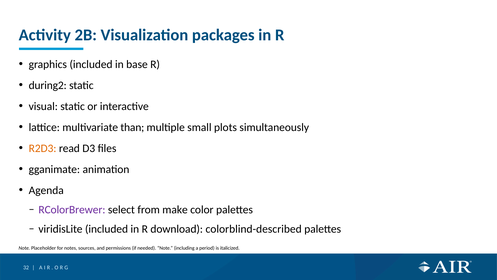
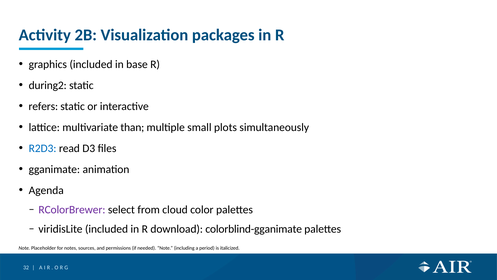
visual: visual -> refers (43, 106)
R2D3 colour: orange -> blue (43, 148)
make: make -> cloud (175, 209)
colorblind-described: colorblind-described -> colorblind-gganimate (254, 229)
